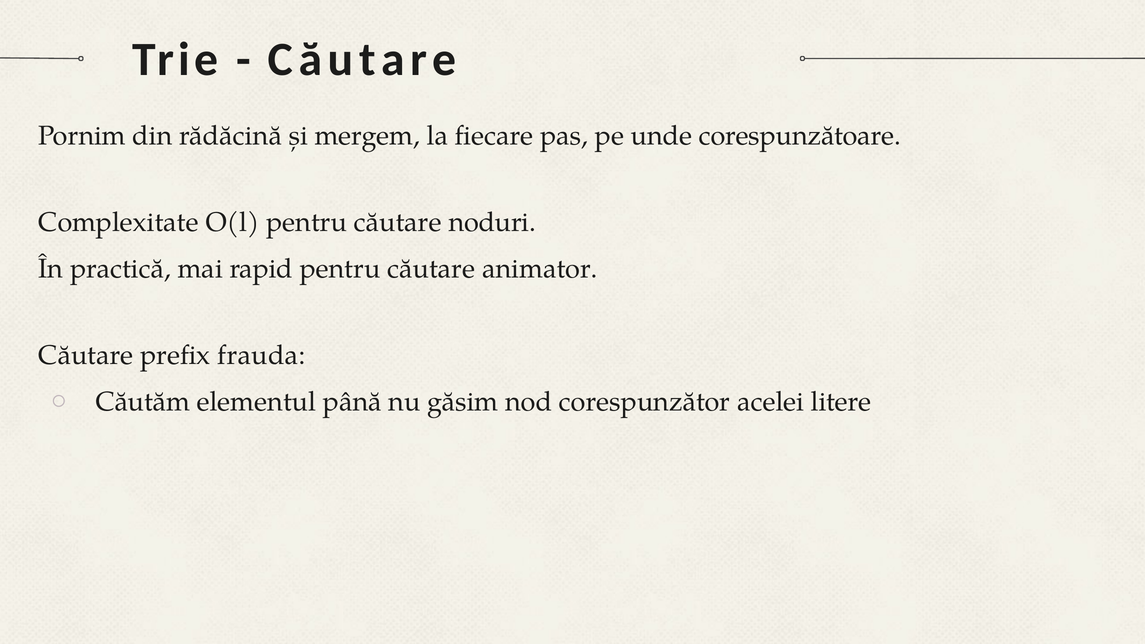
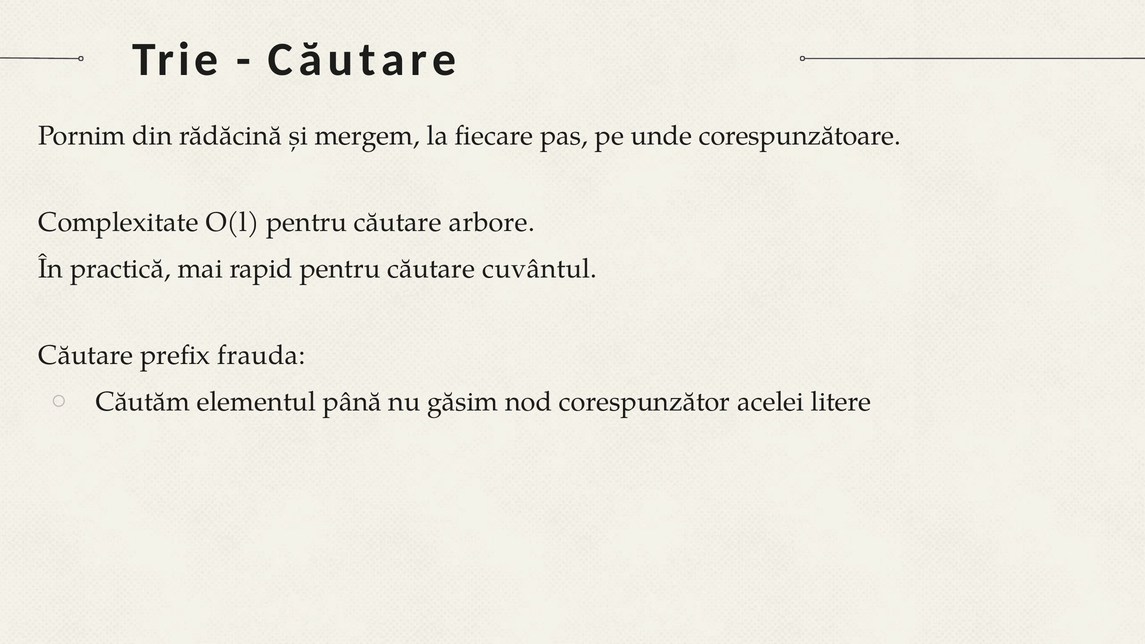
noduri: noduri -> arbore (492, 222)
animator: animator -> cuvântul (540, 269)
